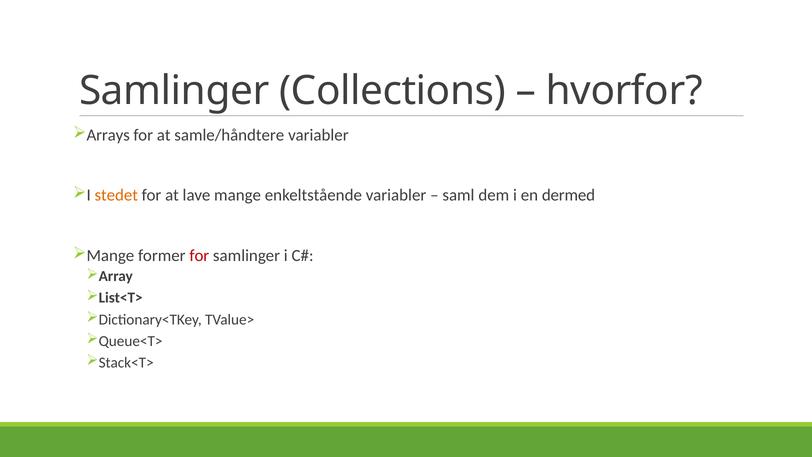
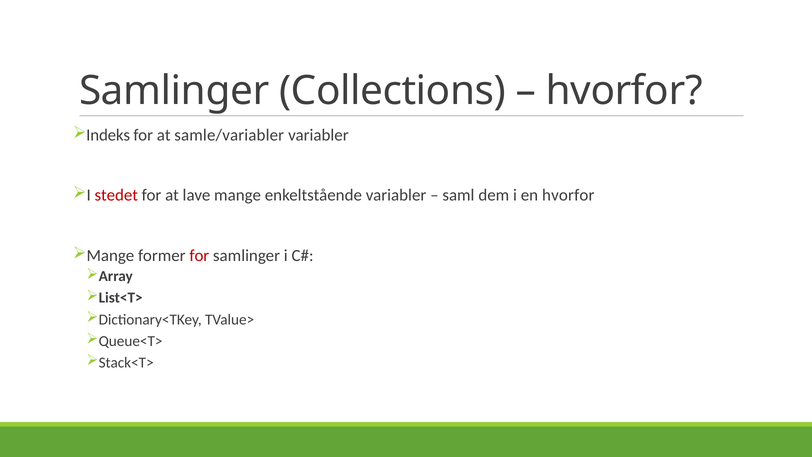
Arrays: Arrays -> Indeks (108, 135)
samle/håndtere: samle/håndtere -> samle/variabler (229, 135)
stedet colour: orange -> red (116, 195)
en dermed: dermed -> hvorfor (568, 195)
